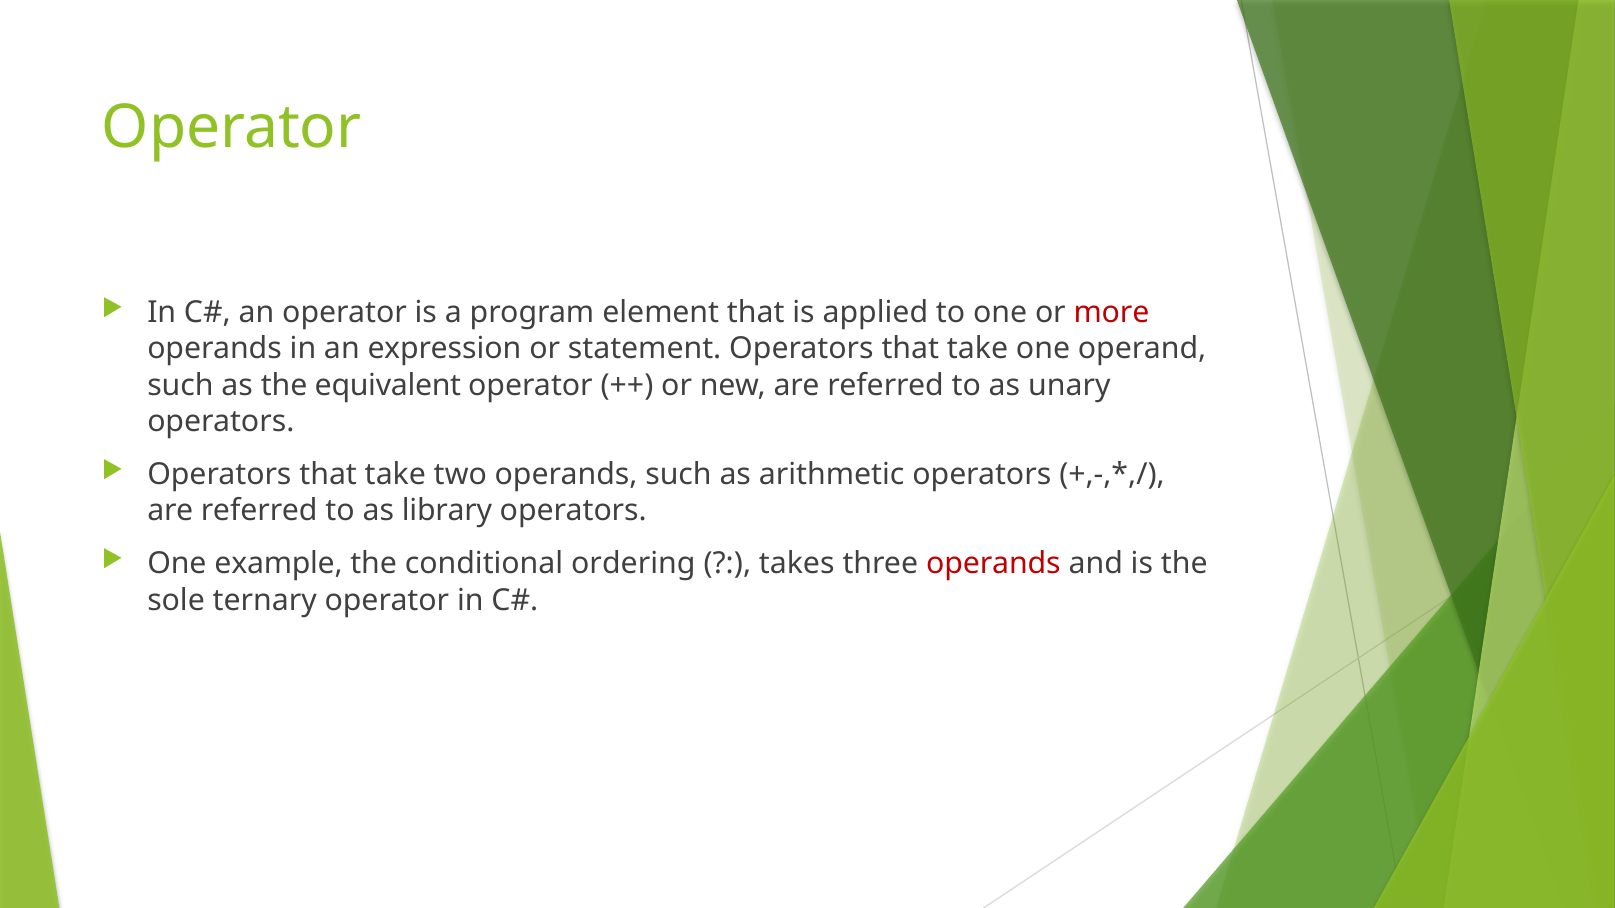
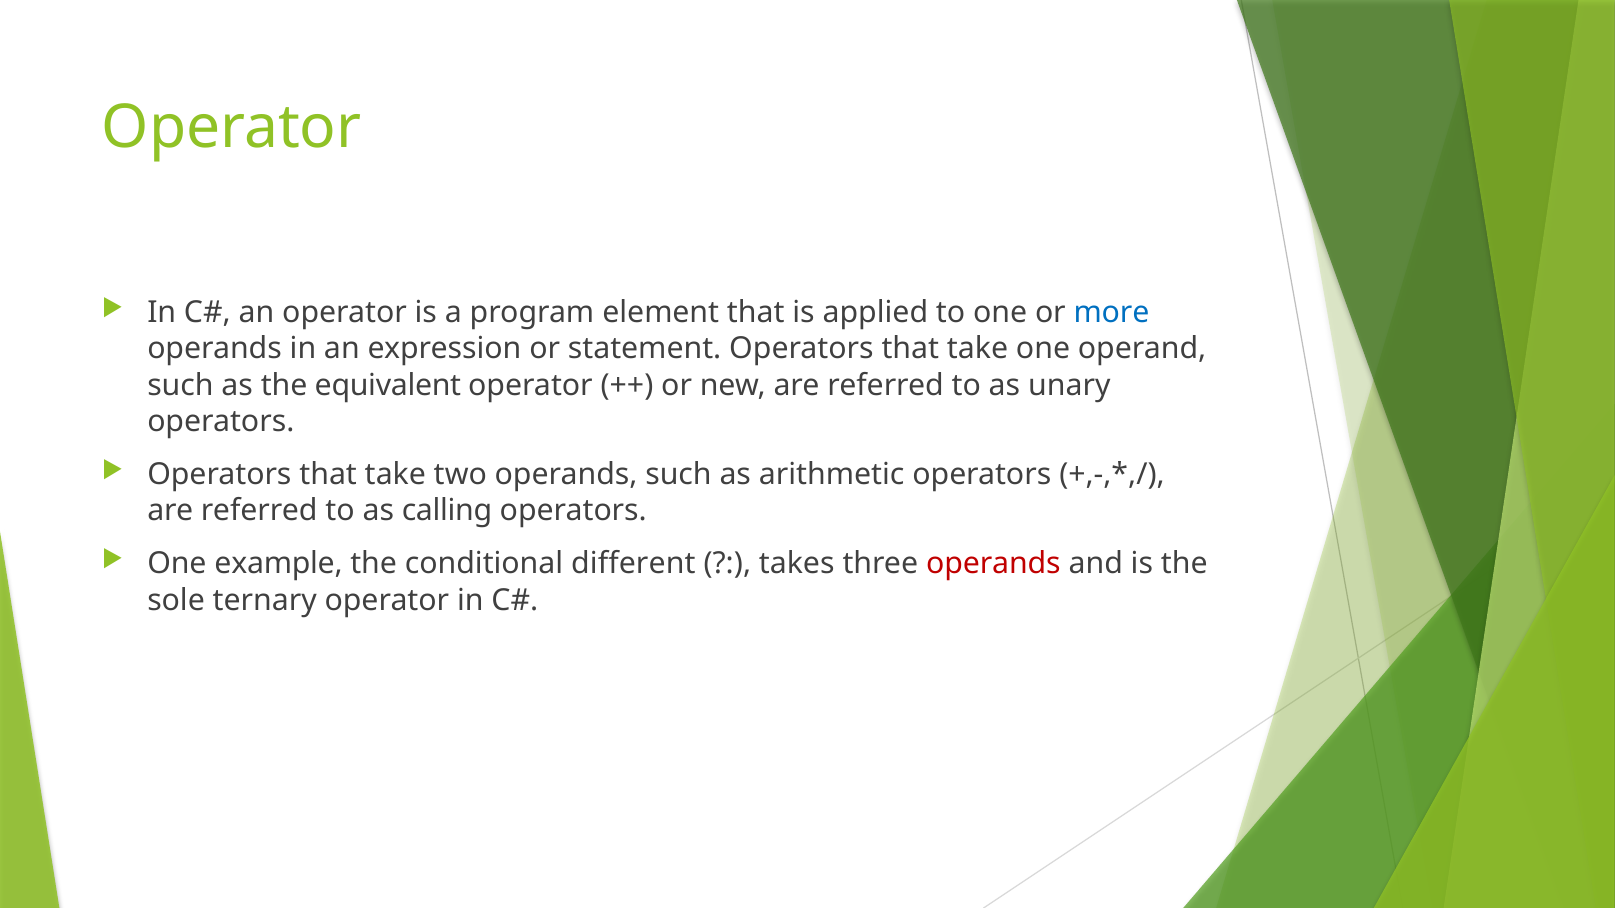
more colour: red -> blue (1111, 313)
library: library -> calling (447, 511)
ordering: ordering -> different (633, 564)
